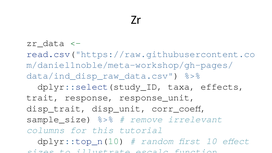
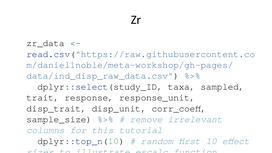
effects: effects -> sampled (222, 87)
